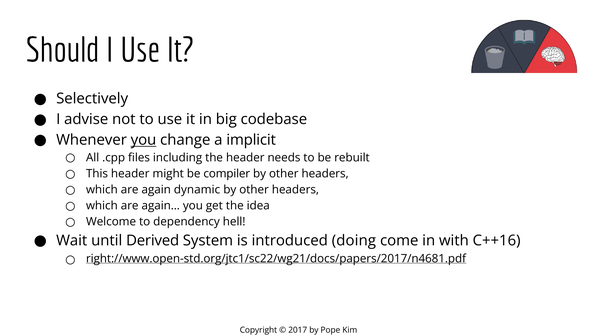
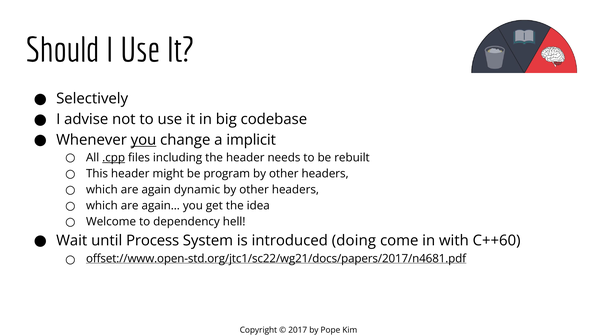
.cpp underline: none -> present (114, 158)
compiler: compiler -> program (227, 174)
Derived: Derived -> Process (153, 240)
C++16: C++16 -> C++60 (497, 240)
right://www.open-std.org/jtc1/sc22/wg21/docs/papers/2017/n4681.pdf: right://www.open-std.org/jtc1/sc22/wg21/docs/papers/2017/n4681.pdf -> offset://www.open-std.org/jtc1/sc22/wg21/docs/papers/2017/n4681.pdf (276, 258)
